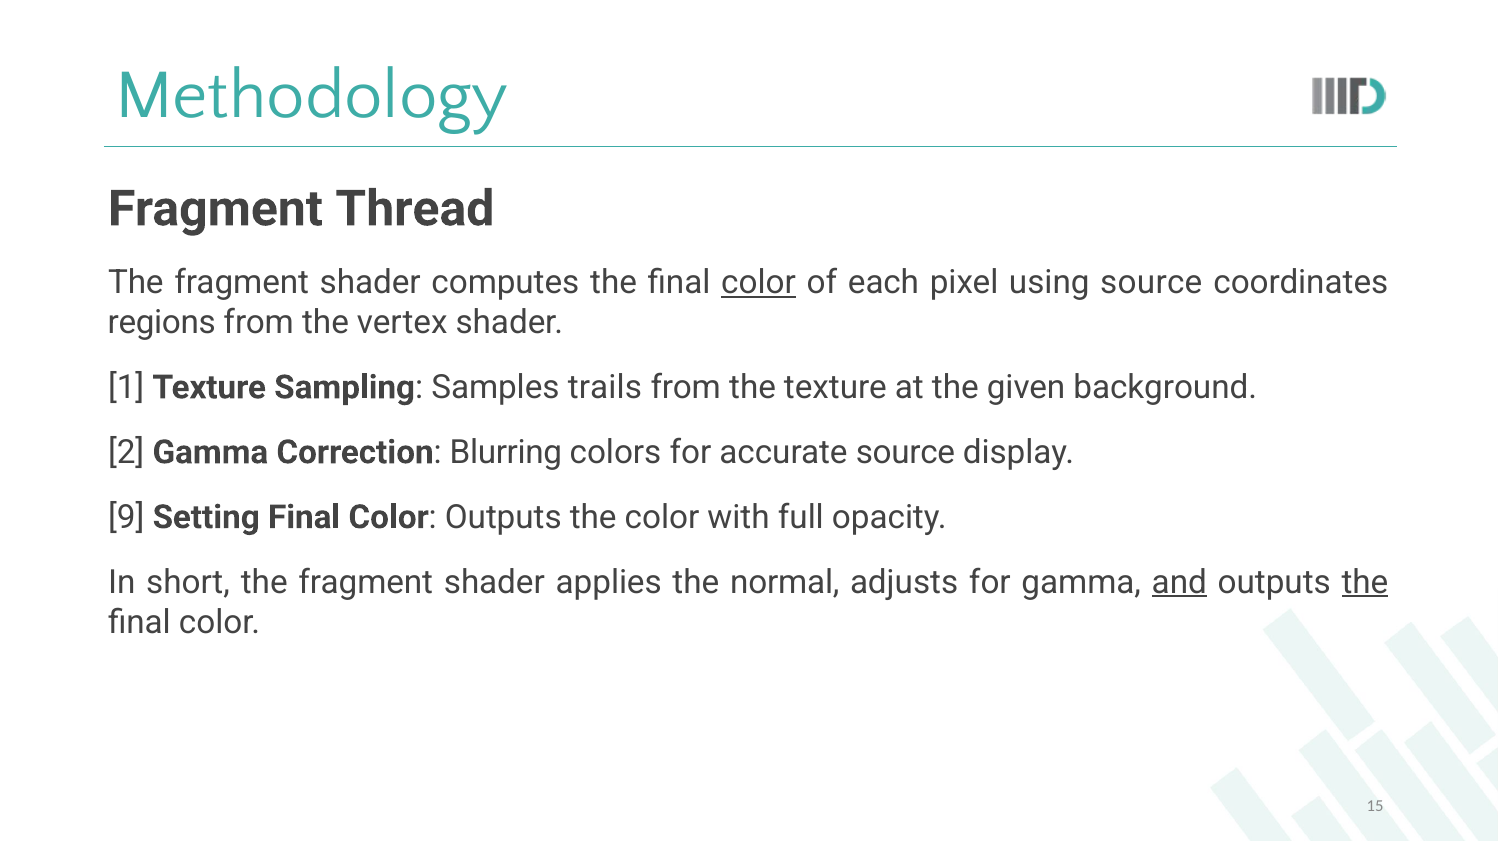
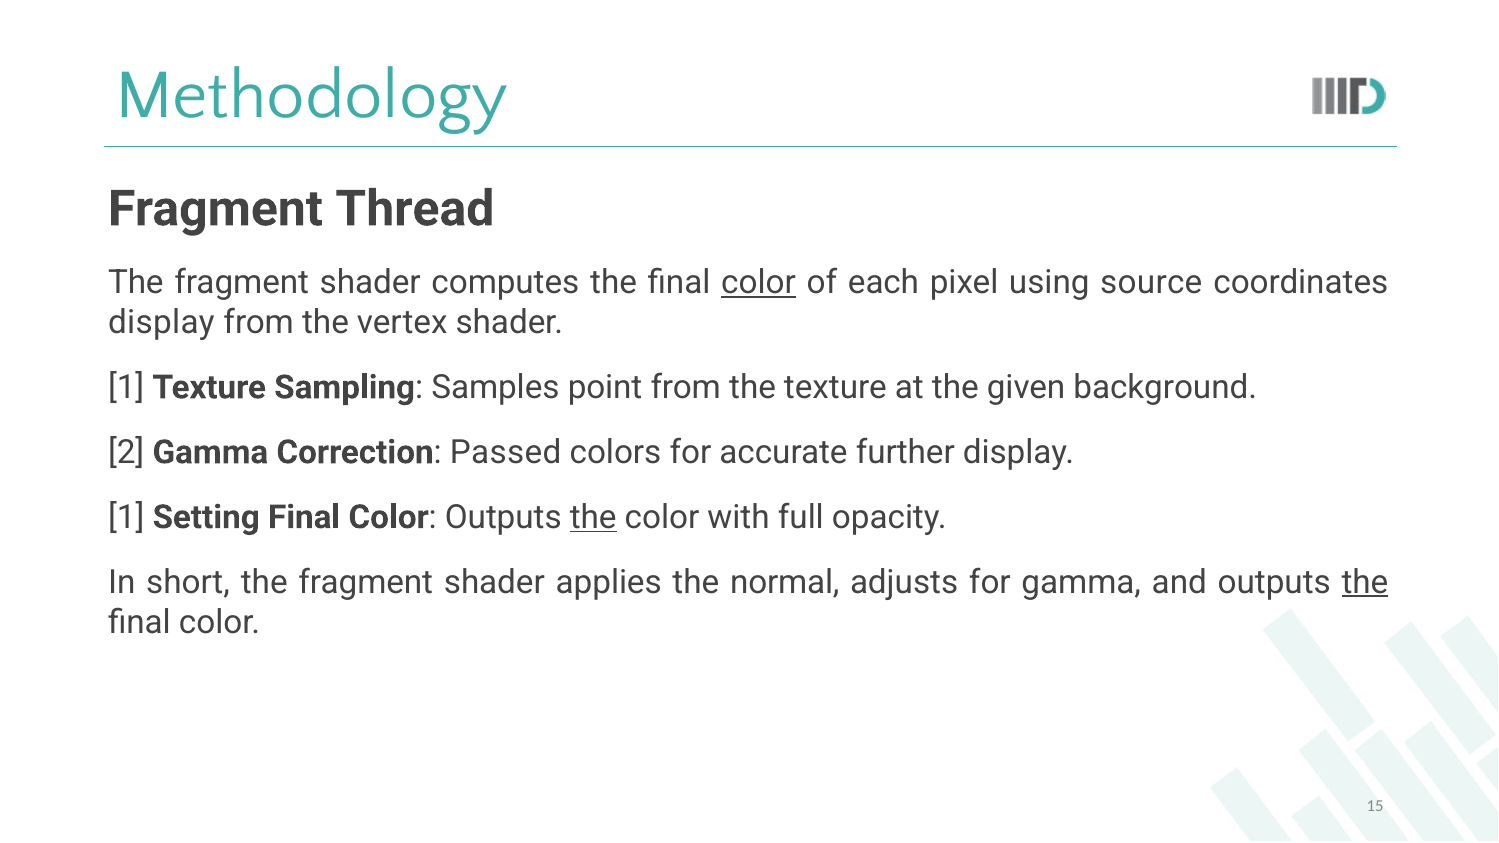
regions: regions -> display (161, 323)
trails: trails -> point (605, 387)
Blurring: Blurring -> Passed (506, 452)
accurate source: source -> further (905, 452)
9: 9 -> 1 (126, 517)
the underline: none -> present (593, 517)
and underline: present -> none (1179, 582)
